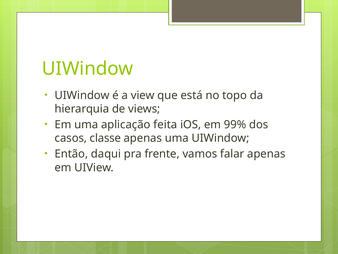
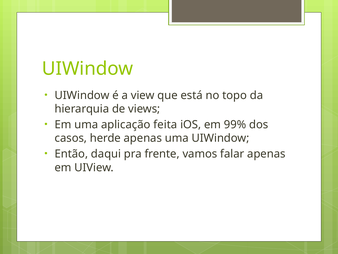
classe: classe -> herde (105, 138)
